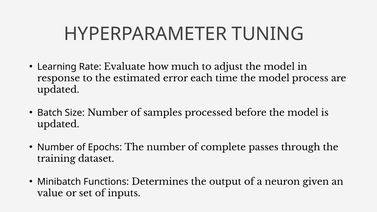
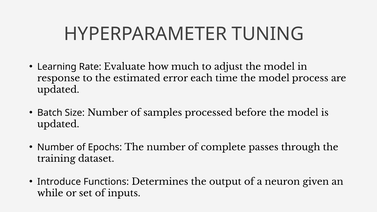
Minibatch: Minibatch -> Introduce (59, 182)
value: value -> while (50, 193)
